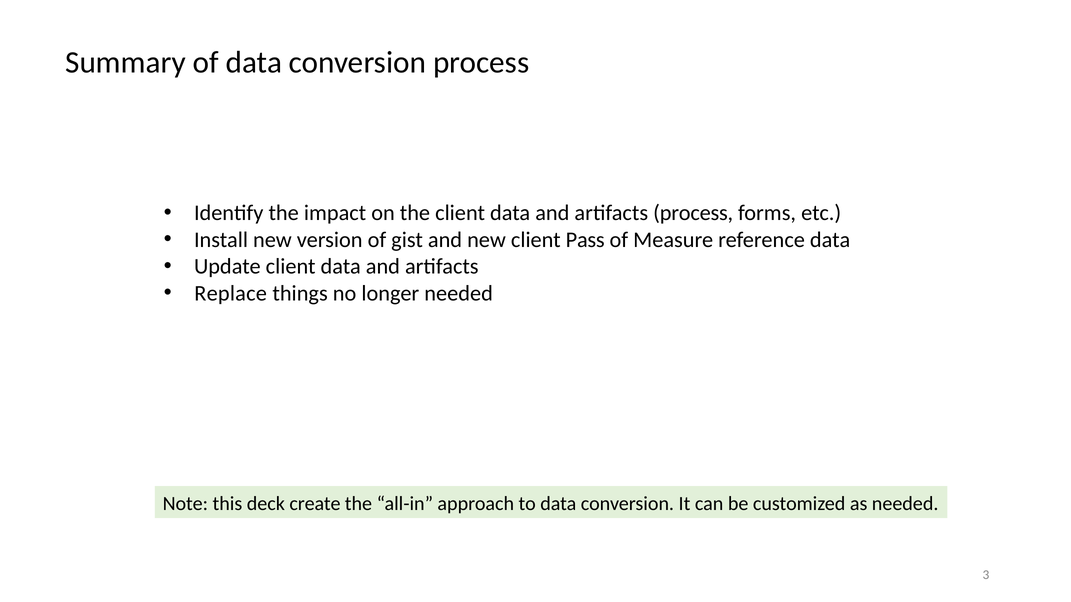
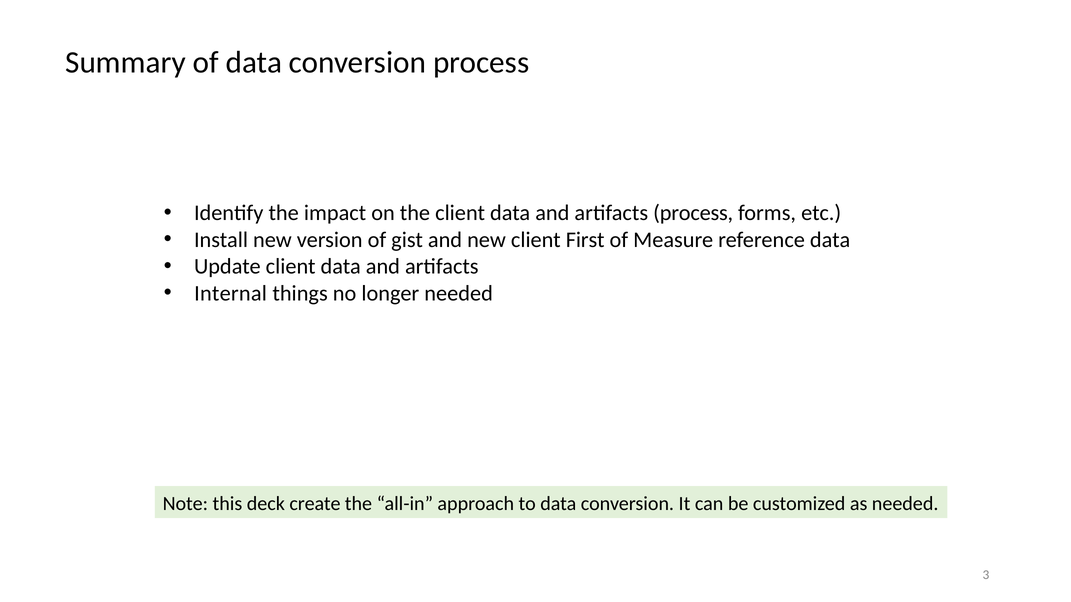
Pass: Pass -> First (585, 240)
Replace: Replace -> Internal (231, 293)
